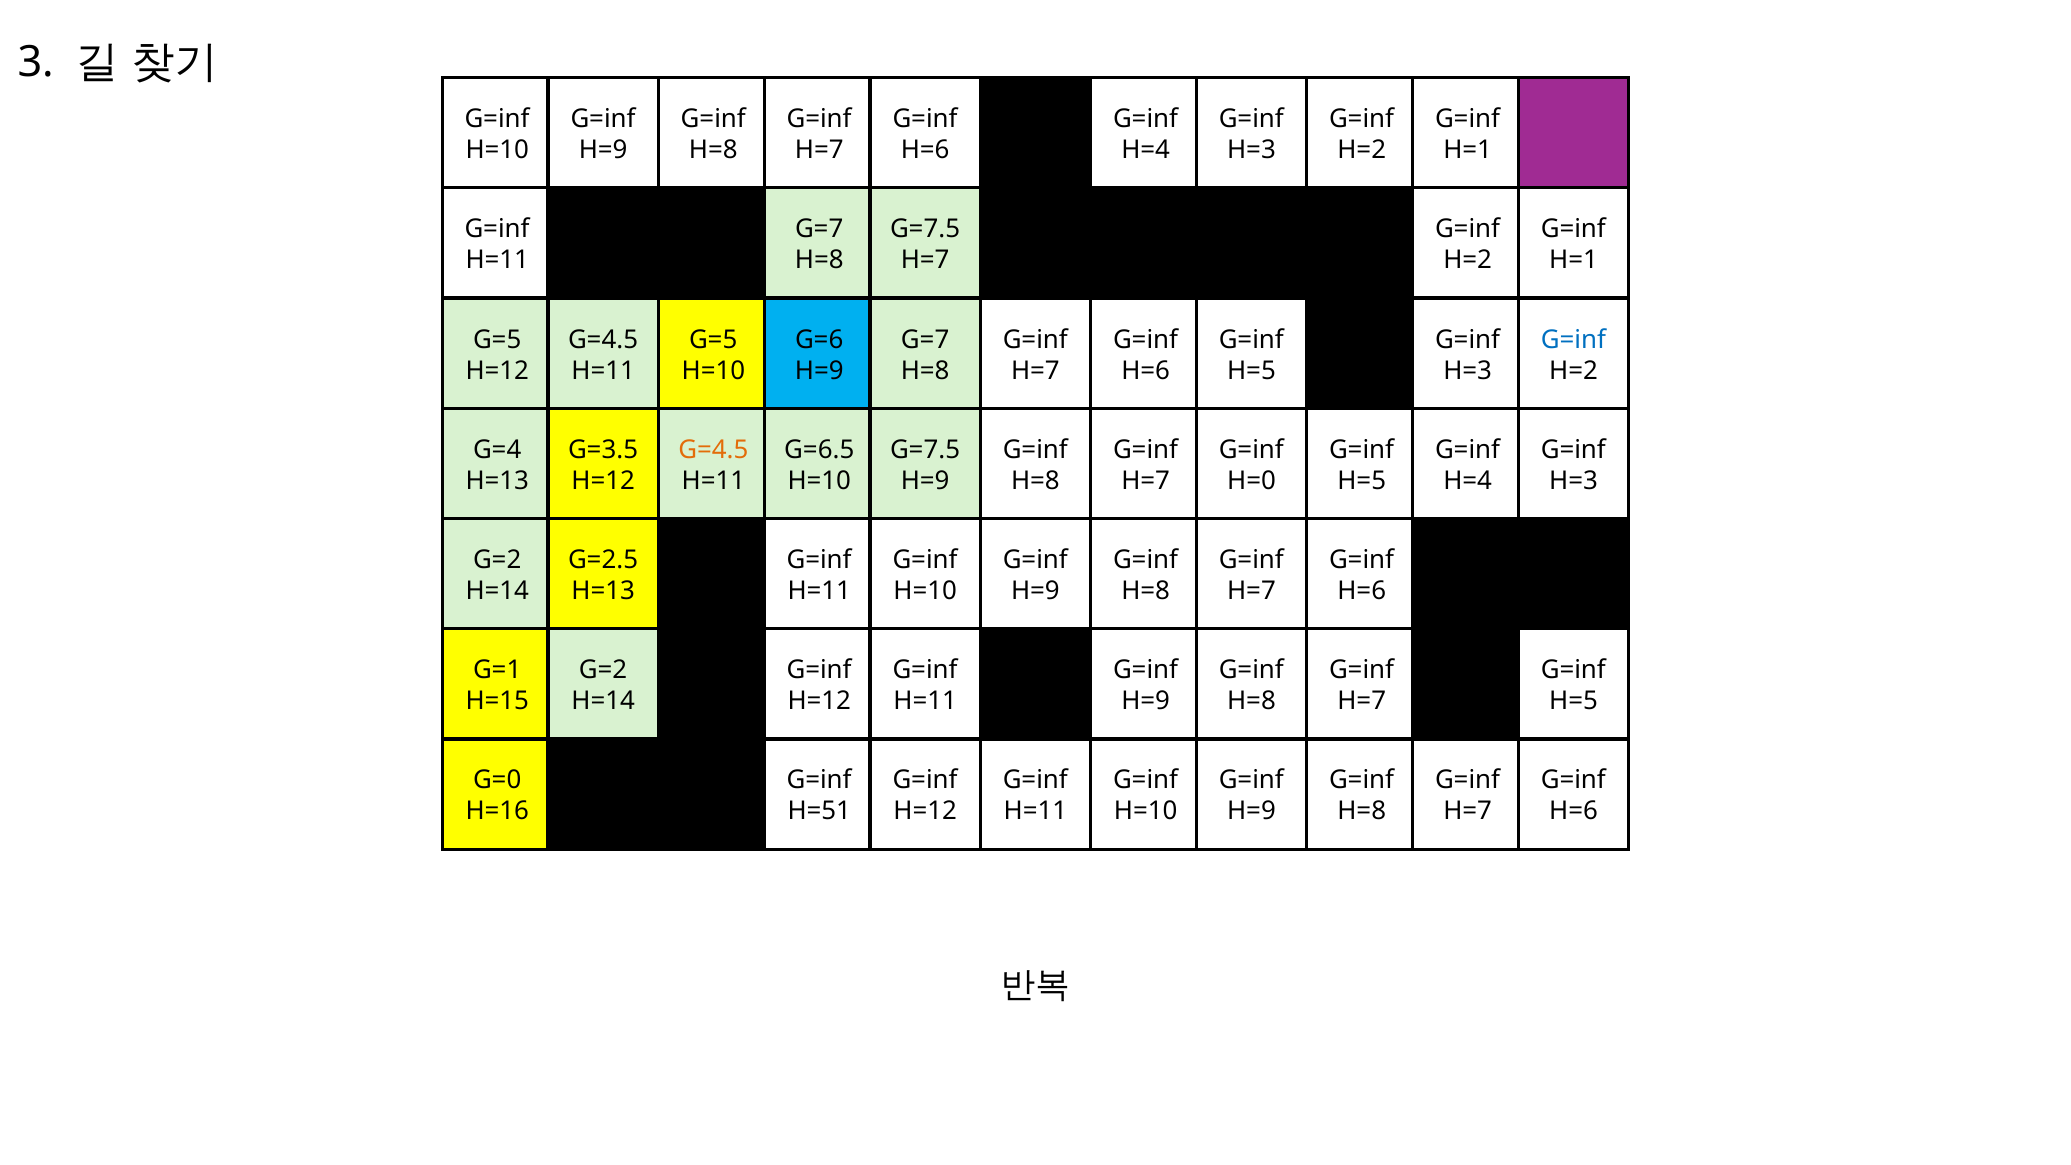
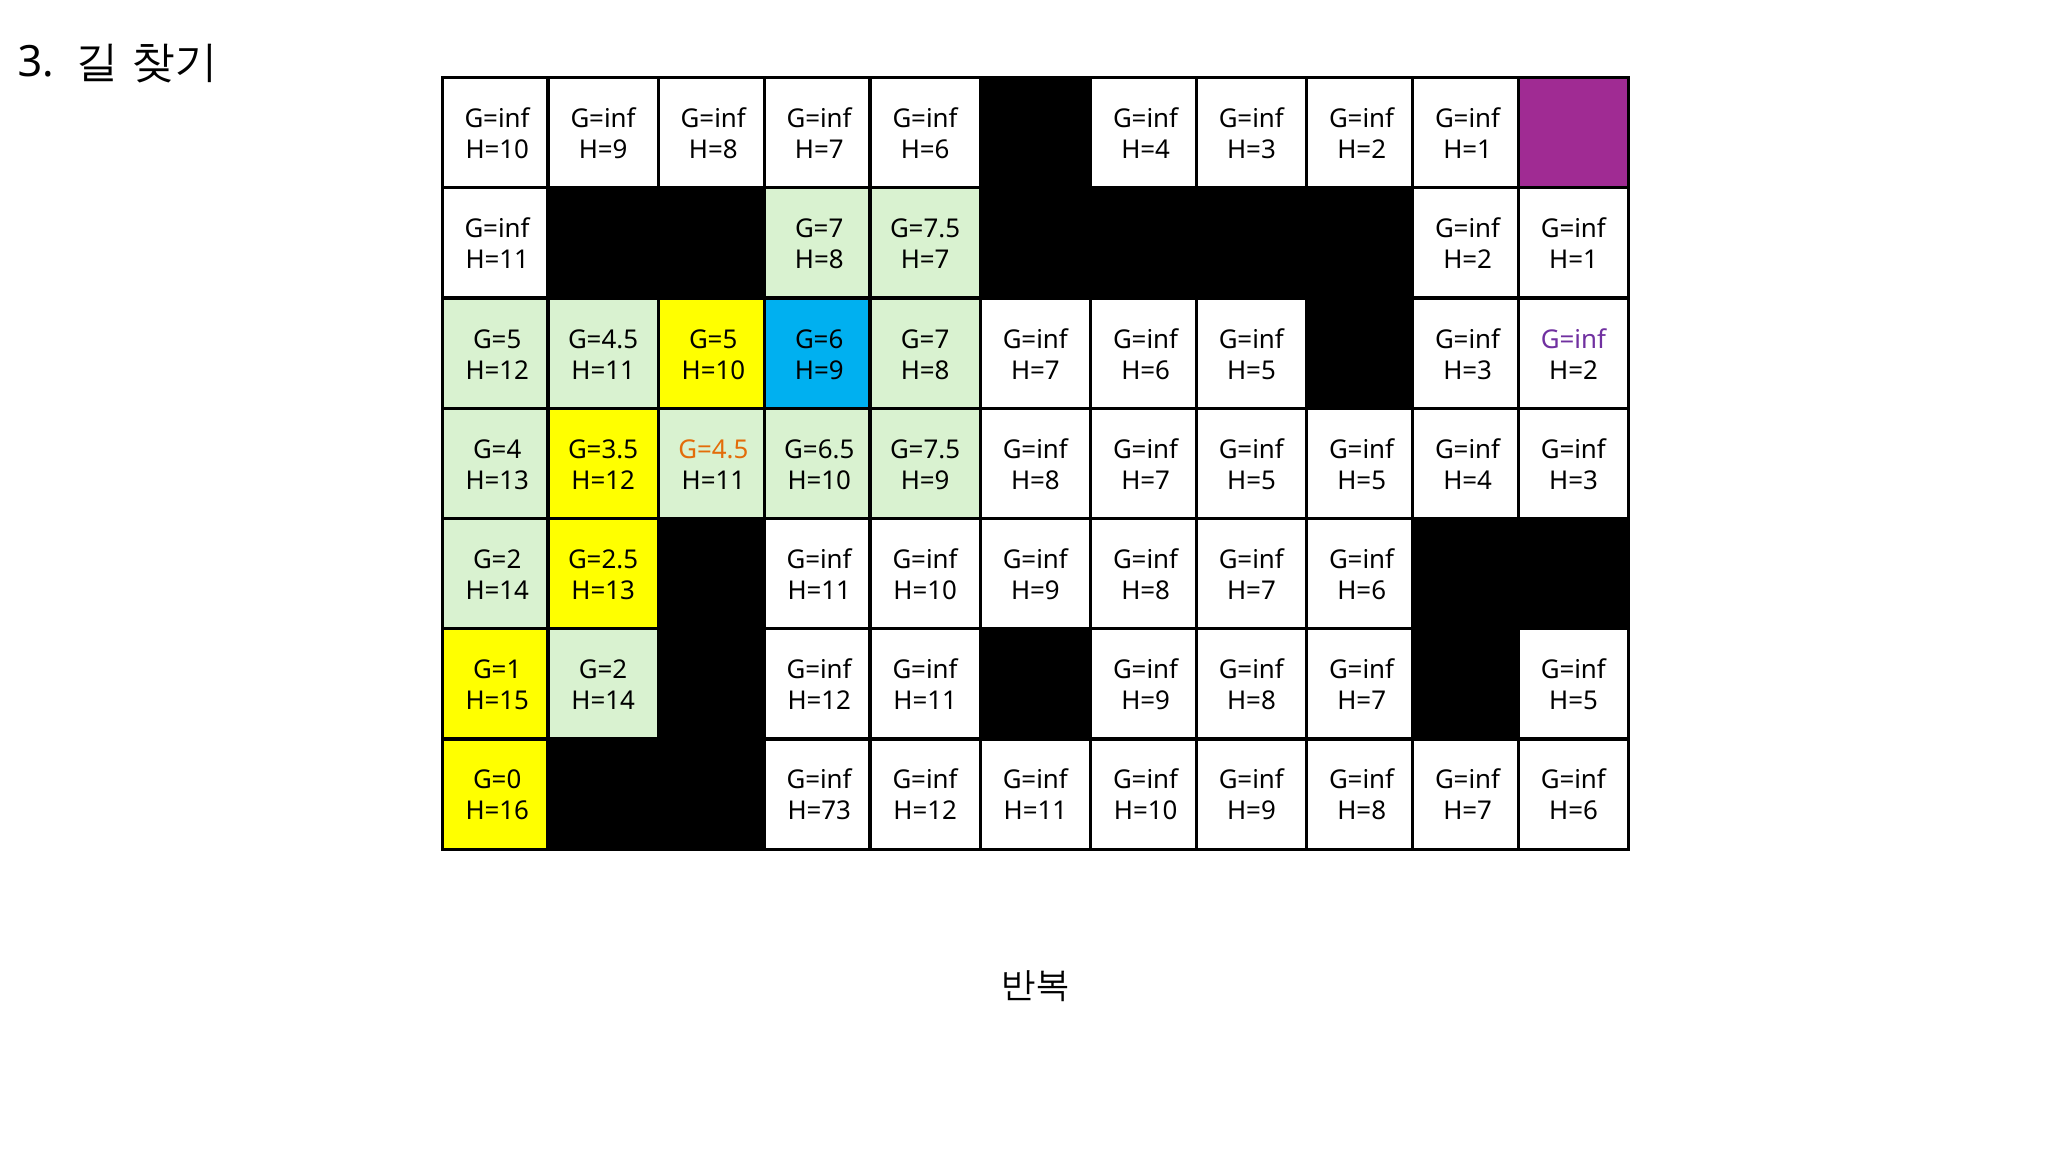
G=inf colour: blue -> purple (1573, 339)
H=0: H=0 -> H=5 (1251, 481)
H=51: H=51 -> H=73 (819, 811)
